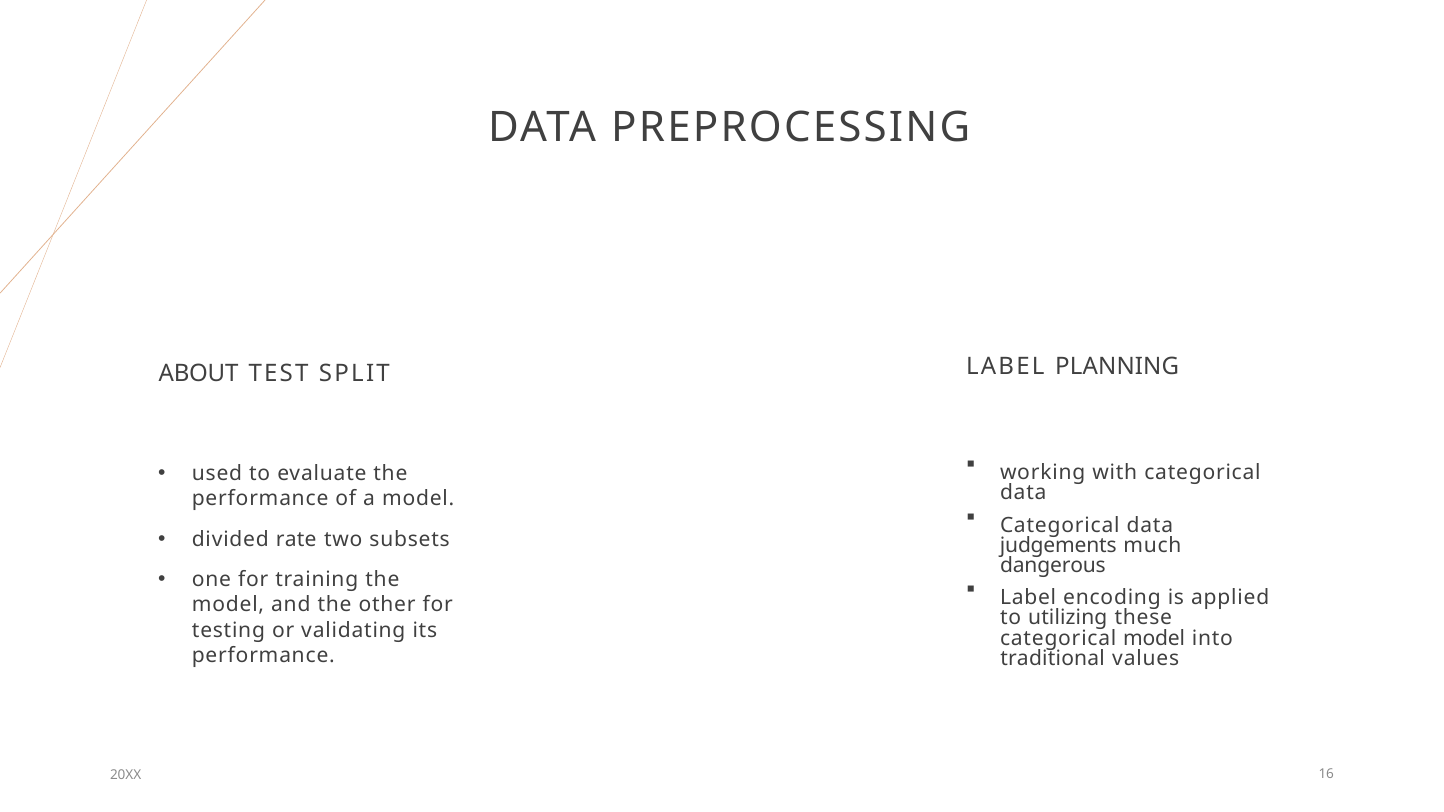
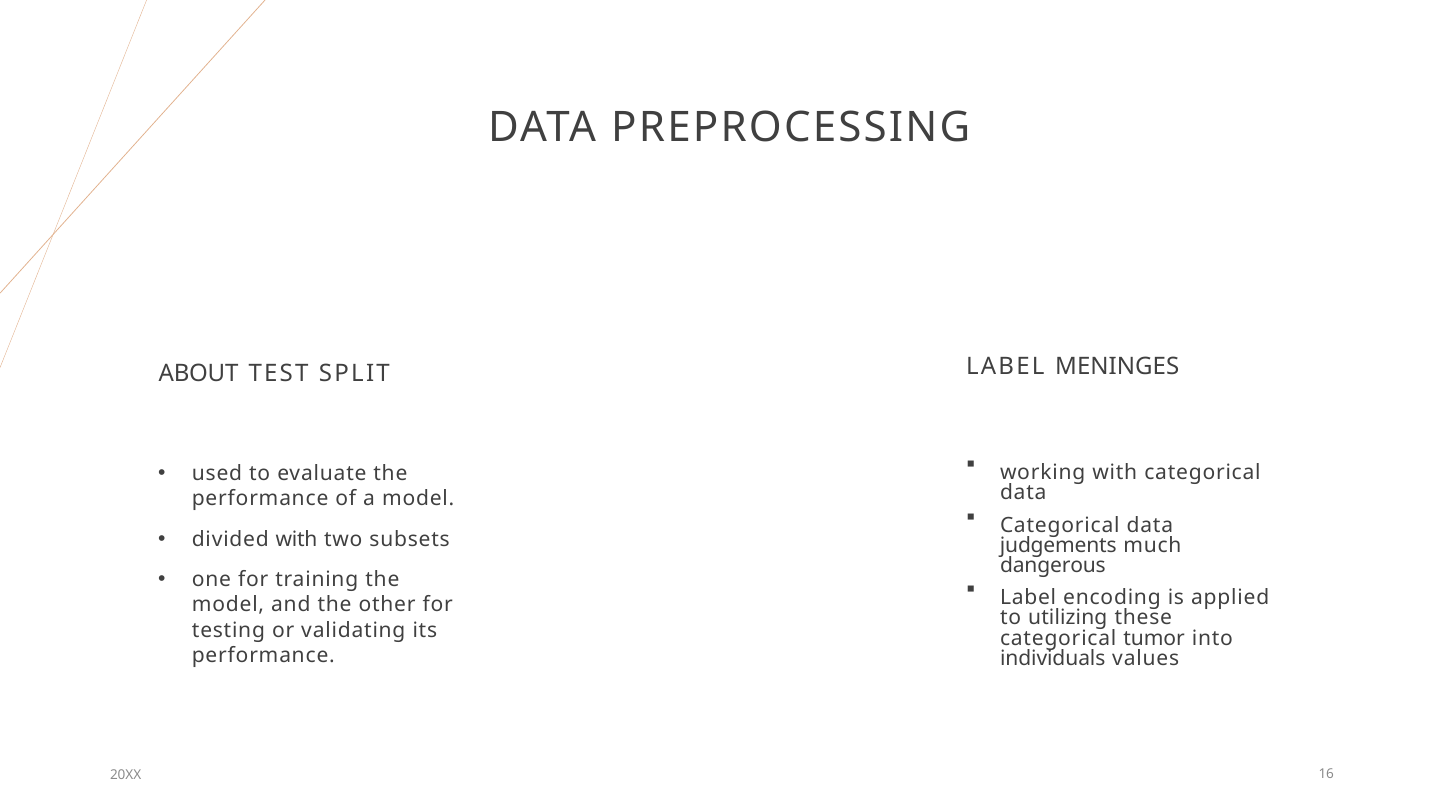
PLANNING: PLANNING -> MENINGES (1117, 367)
divided rate: rate -> with (296, 539)
categorical model: model -> tumor (1154, 638)
traditional: traditional -> individuals (1053, 659)
